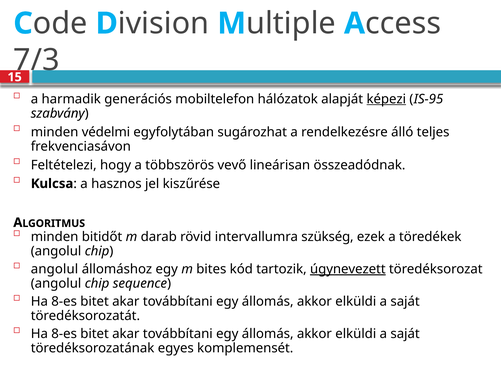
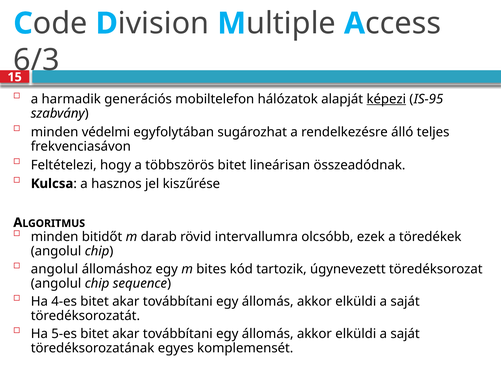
7/3: 7/3 -> 6/3 (36, 60)
többszörös vevő: vevő -> bitet (232, 165)
szükség: szükség -> olcsóbb (327, 237)
úgynevezett underline: present -> none (348, 269)
8-es: 8-es -> 4-es (64, 301)
8-es: 8-es -> 5-es (64, 334)
